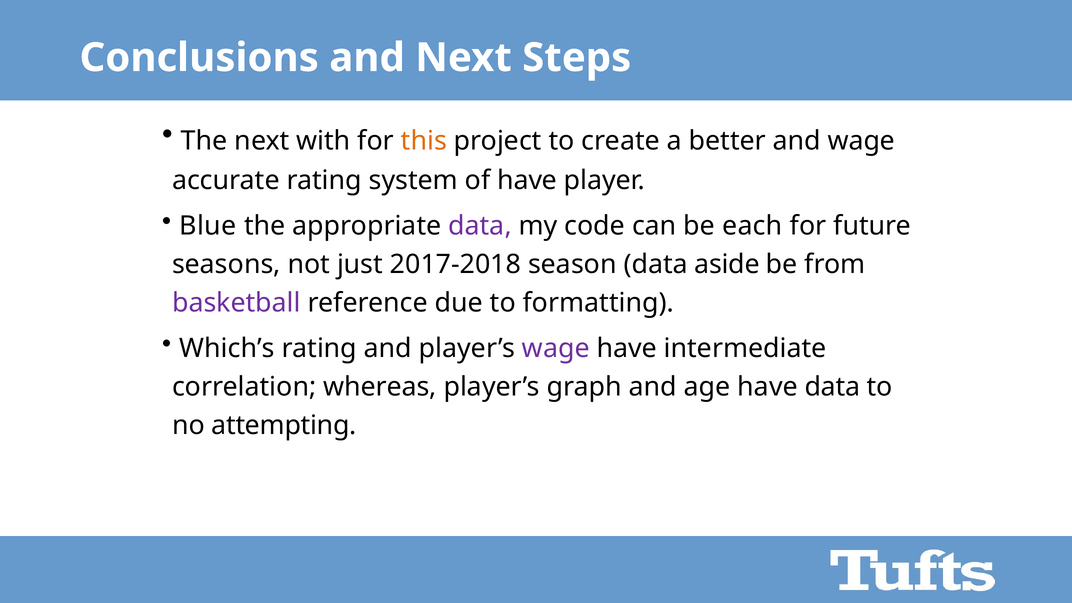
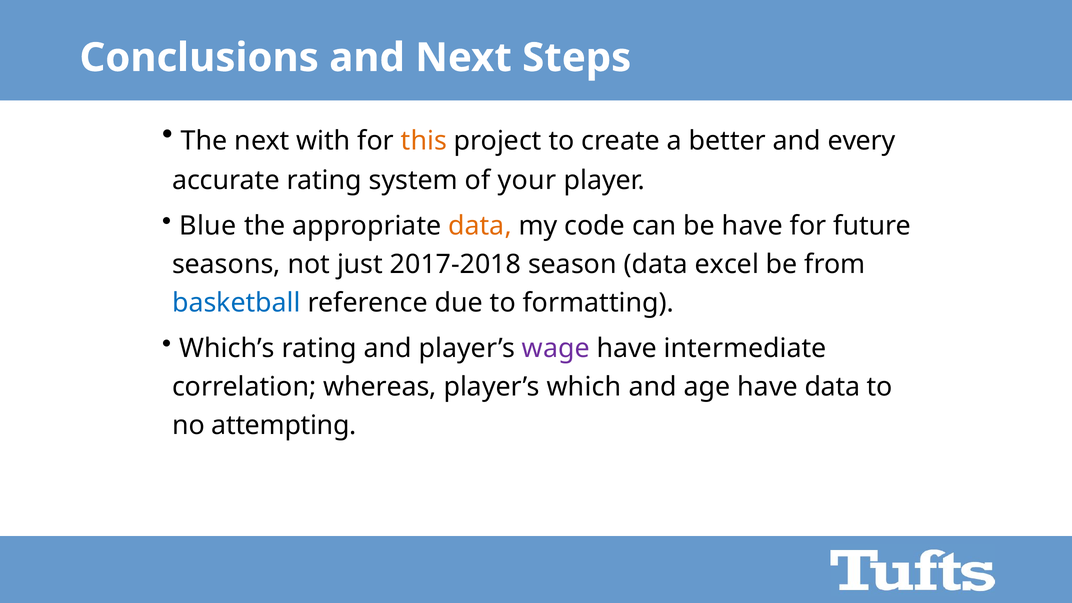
and wage: wage -> every (861, 141)
of have: have -> your (527, 181)
data colour: purple -> orange (480, 226)
be each: each -> have (752, 226)
aside: aside -> excel (727, 264)
basketball colour: purple -> blue (236, 303)
graph: graph -> which (584, 387)
